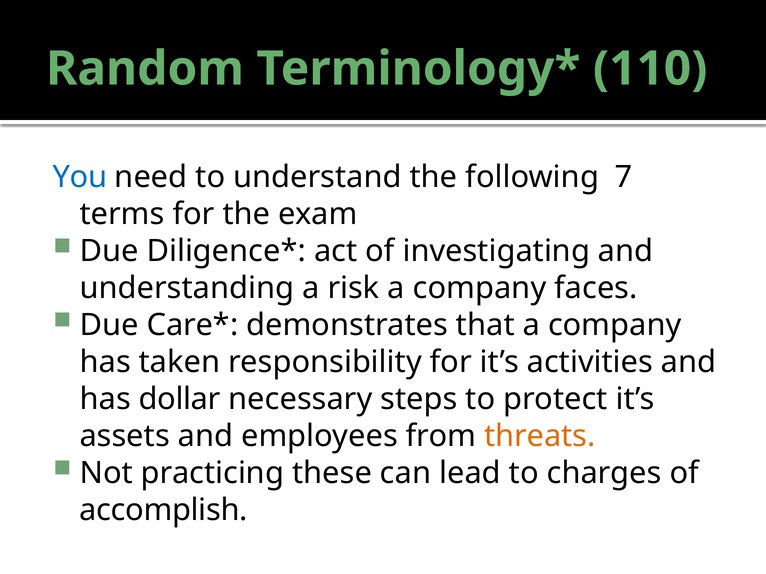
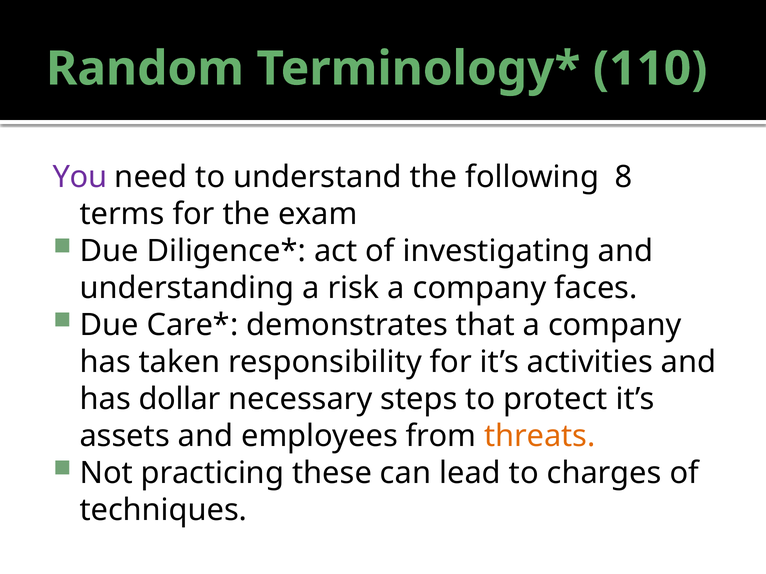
You colour: blue -> purple (80, 177)
7: 7 -> 8 (624, 177)
accomplish: accomplish -> techniques (163, 510)
